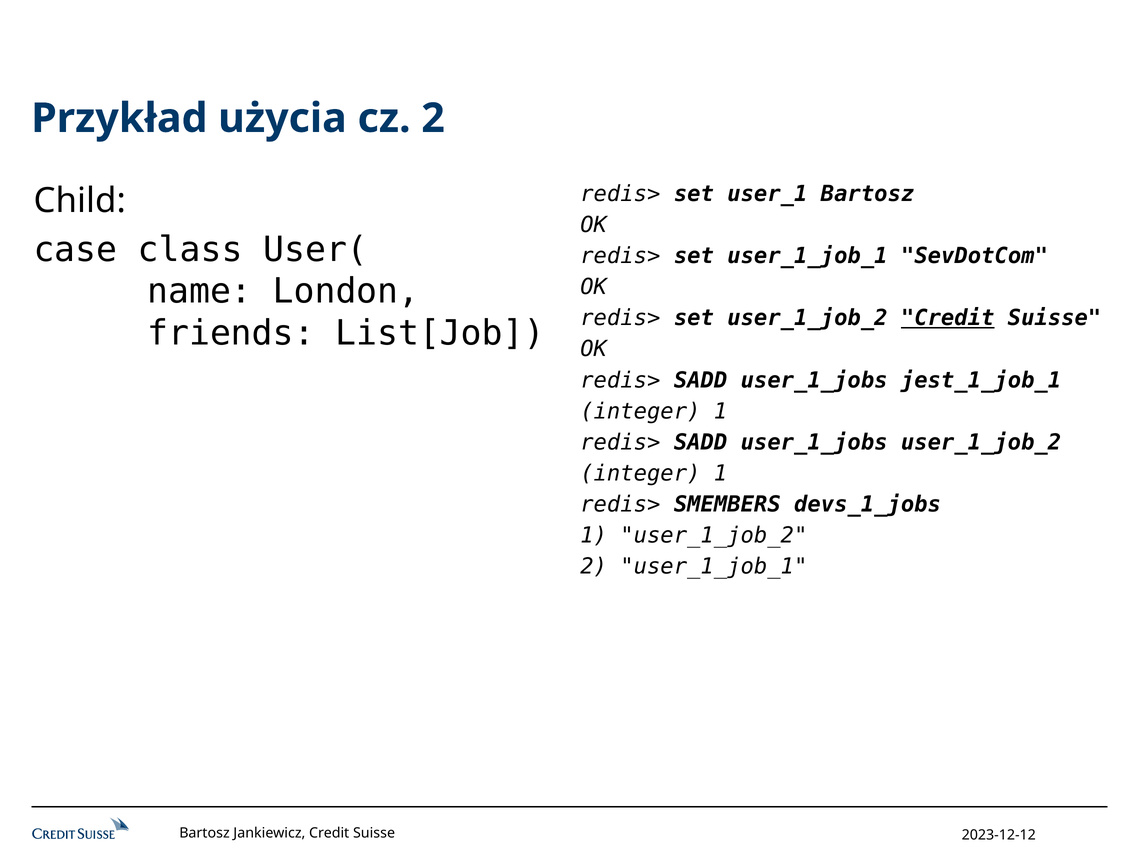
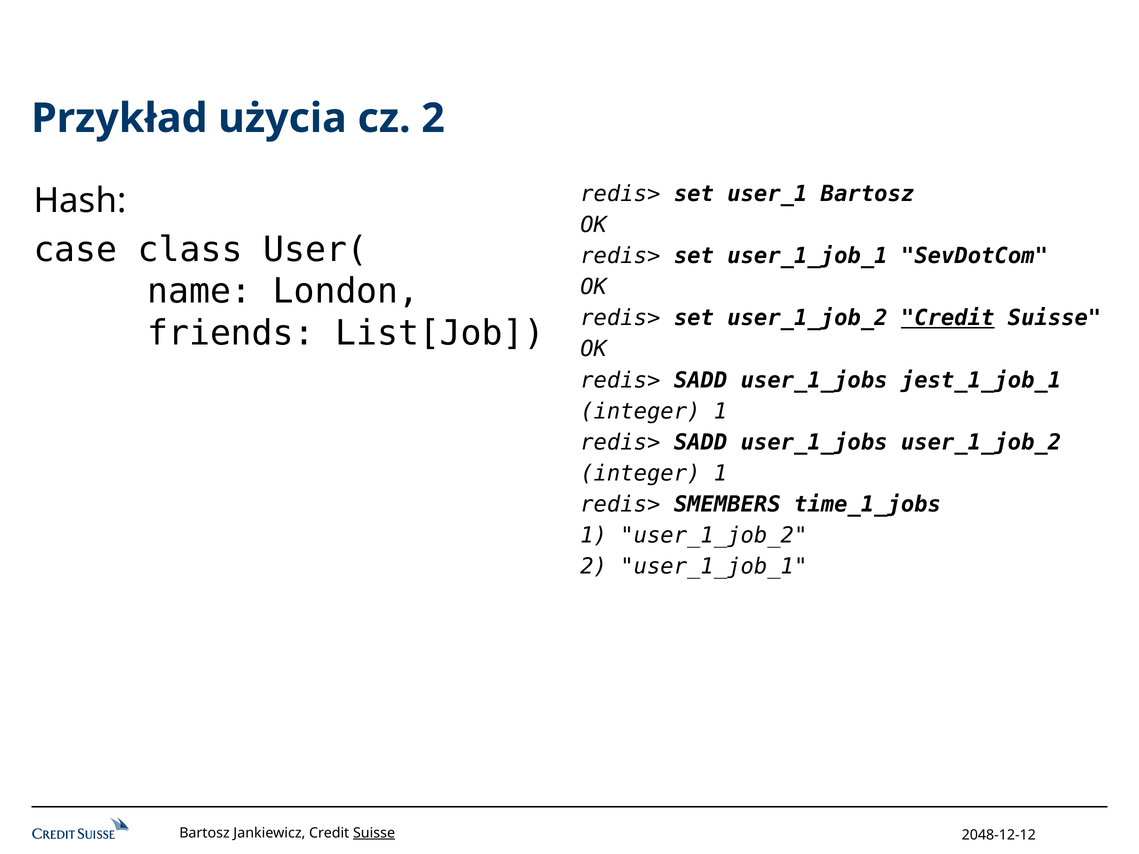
Child: Child -> Hash (80, 201)
devs_1_jobs: devs_1_jobs -> time_1_jobs (868, 505)
Suisse underline: none -> present (374, 833)
2023-12-12: 2023-12-12 -> 2048-12-12 (999, 835)
